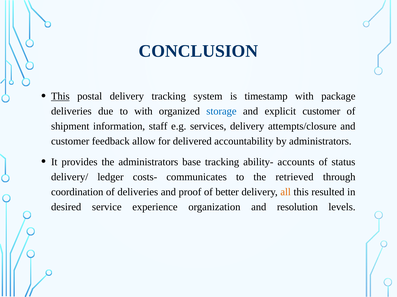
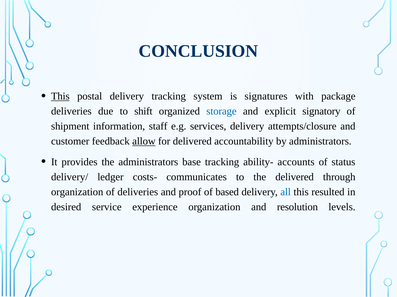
timestamp: timestamp -> signatures (266, 96)
to with: with -> shift (143, 112)
explicit customer: customer -> signatory (321, 112)
allow underline: none -> present (144, 142)
the retrieved: retrieved -> delivered (295, 177)
coordination: coordination -> organization (77, 192)
better: better -> based (227, 192)
all colour: orange -> blue (286, 192)
